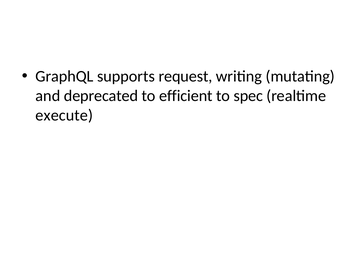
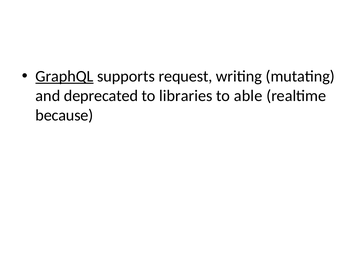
GraphQL underline: none -> present (65, 76)
efficient: efficient -> libraries (186, 96)
spec: spec -> able (248, 96)
execute: execute -> because (64, 115)
